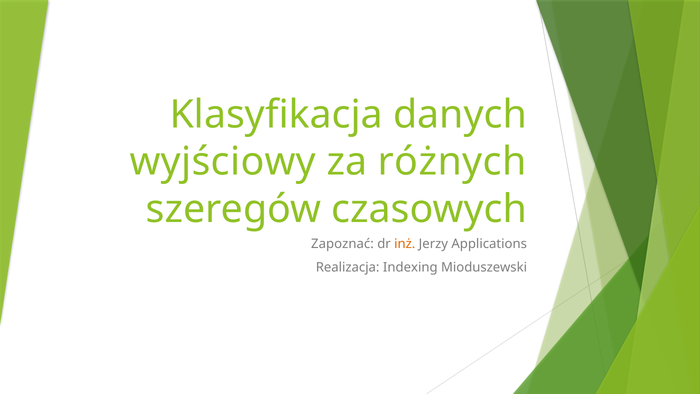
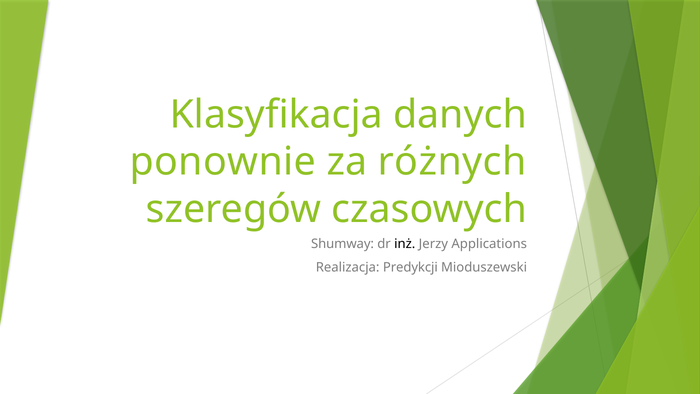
wyjściowy: wyjściowy -> ponownie (223, 162)
Zapoznać: Zapoznać -> Shumway (343, 244)
inż colour: orange -> black (405, 244)
Indexing: Indexing -> Predykcji (410, 267)
